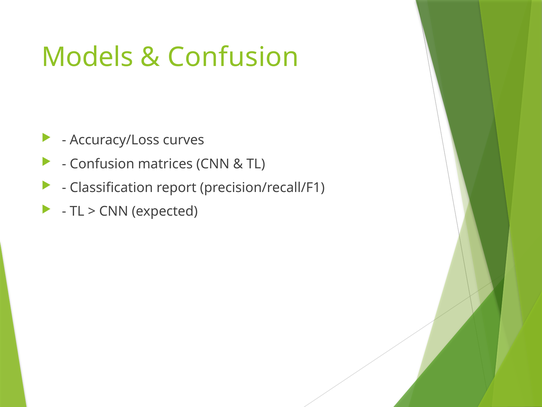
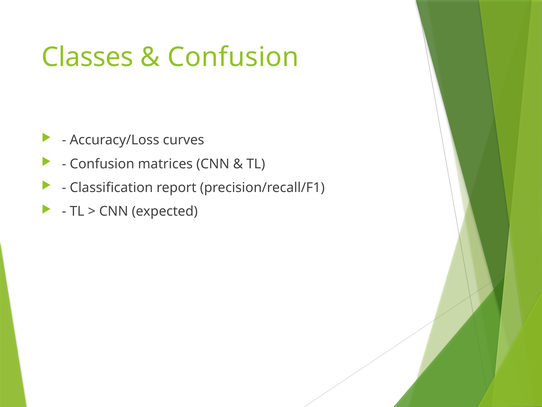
Models: Models -> Classes (87, 57)
